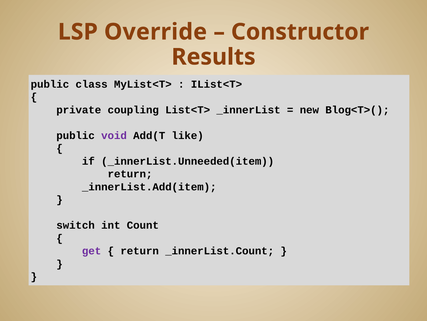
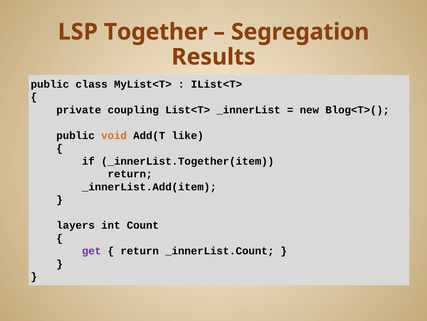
Override: Override -> Together (156, 32)
Constructor: Constructor -> Segregation (300, 32)
void colour: purple -> orange (114, 135)
_innerList.Unneeded(item: _innerList.Unneeded(item -> _innerList.Together(item (188, 161)
switch: switch -> layers (76, 225)
